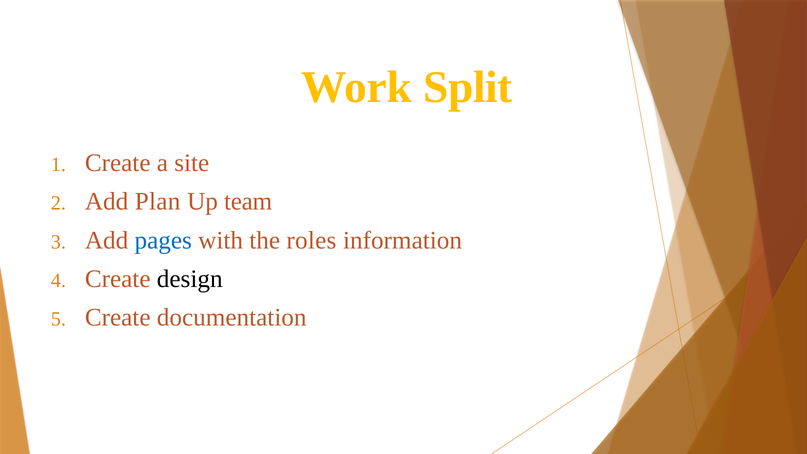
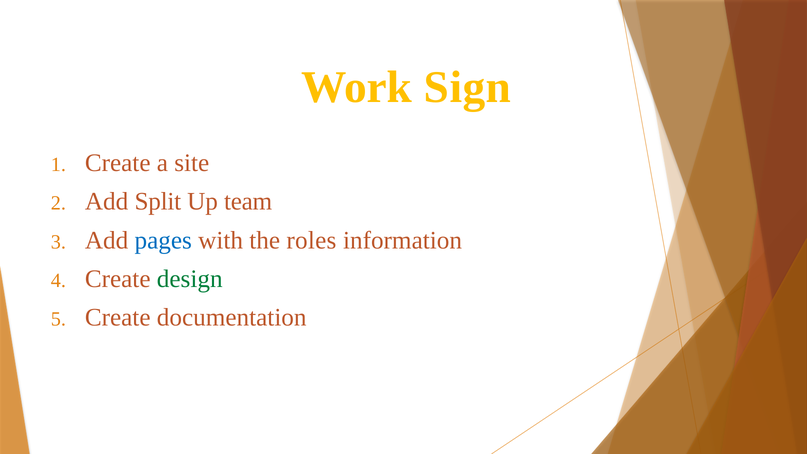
Split: Split -> Sign (467, 87)
Plan: Plan -> Split (158, 202)
design colour: black -> green (190, 279)
